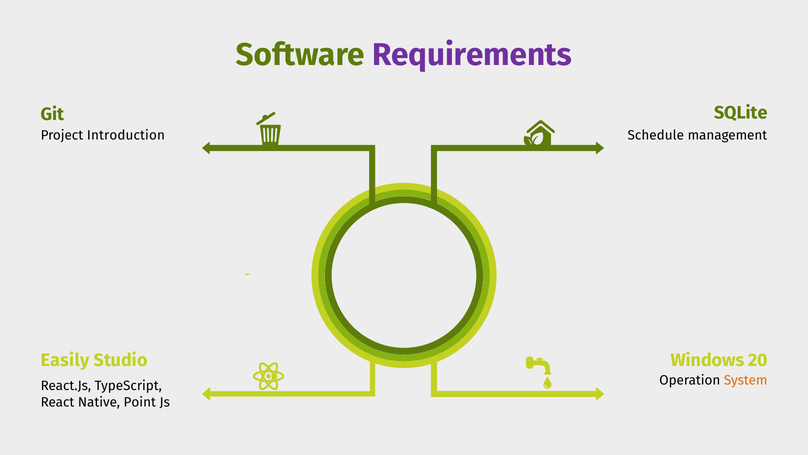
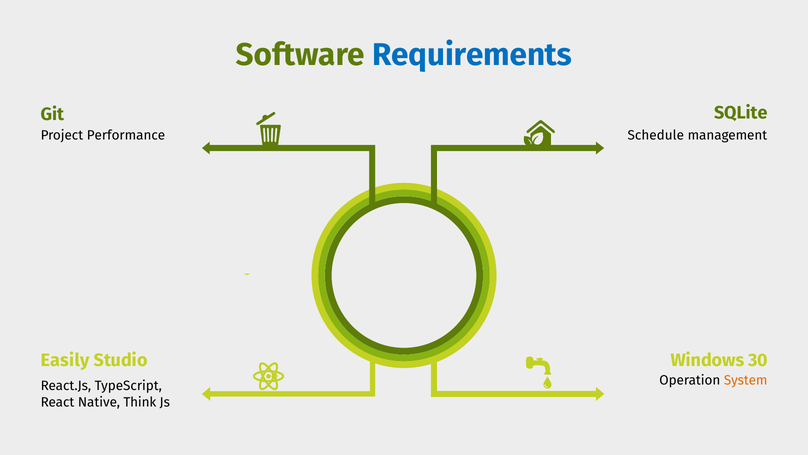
Requirements colour: purple -> blue (472, 55)
Introduction: Introduction -> Performance (126, 135)
20: 20 -> 30 (758, 360)
Point: Point -> Think (140, 402)
